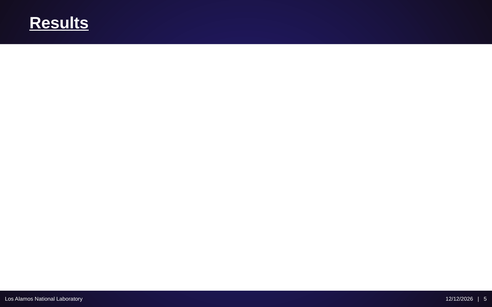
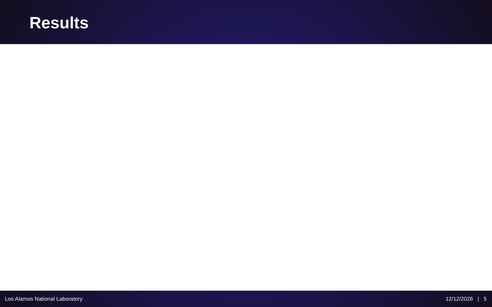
Results underline: present -> none (59, 23)
